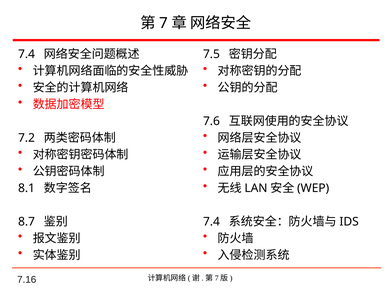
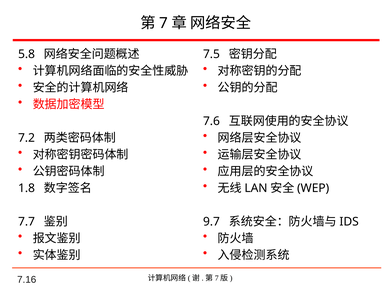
7.4: 7.4 -> 5.8 (27, 54)
8.1: 8.1 -> 1.8 (27, 188)
8.7: 8.7 -> 7.7 (27, 222)
7.4: 7.4 -> 9.7 (211, 222)
